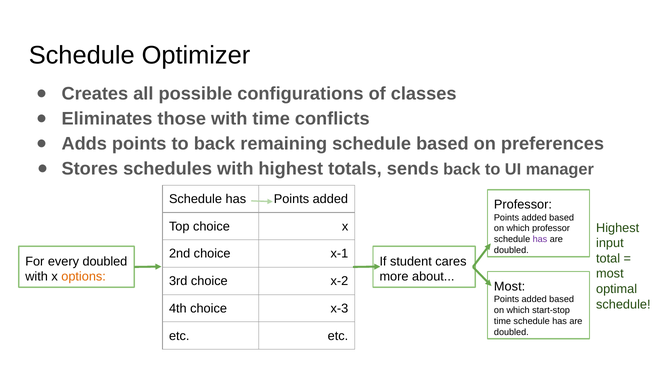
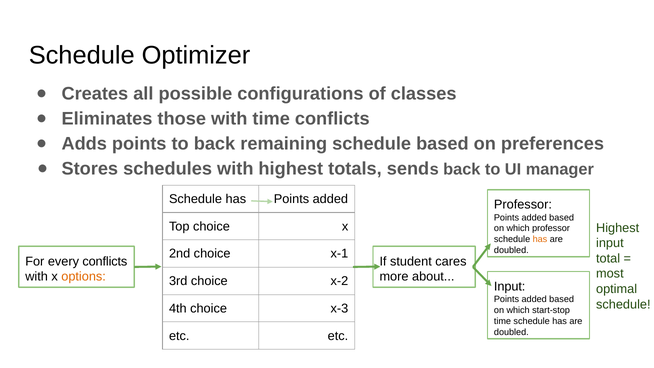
has colour: purple -> orange (540, 239)
every doubled: doubled -> conflicts (105, 261)
Most: Most -> Input (510, 286)
